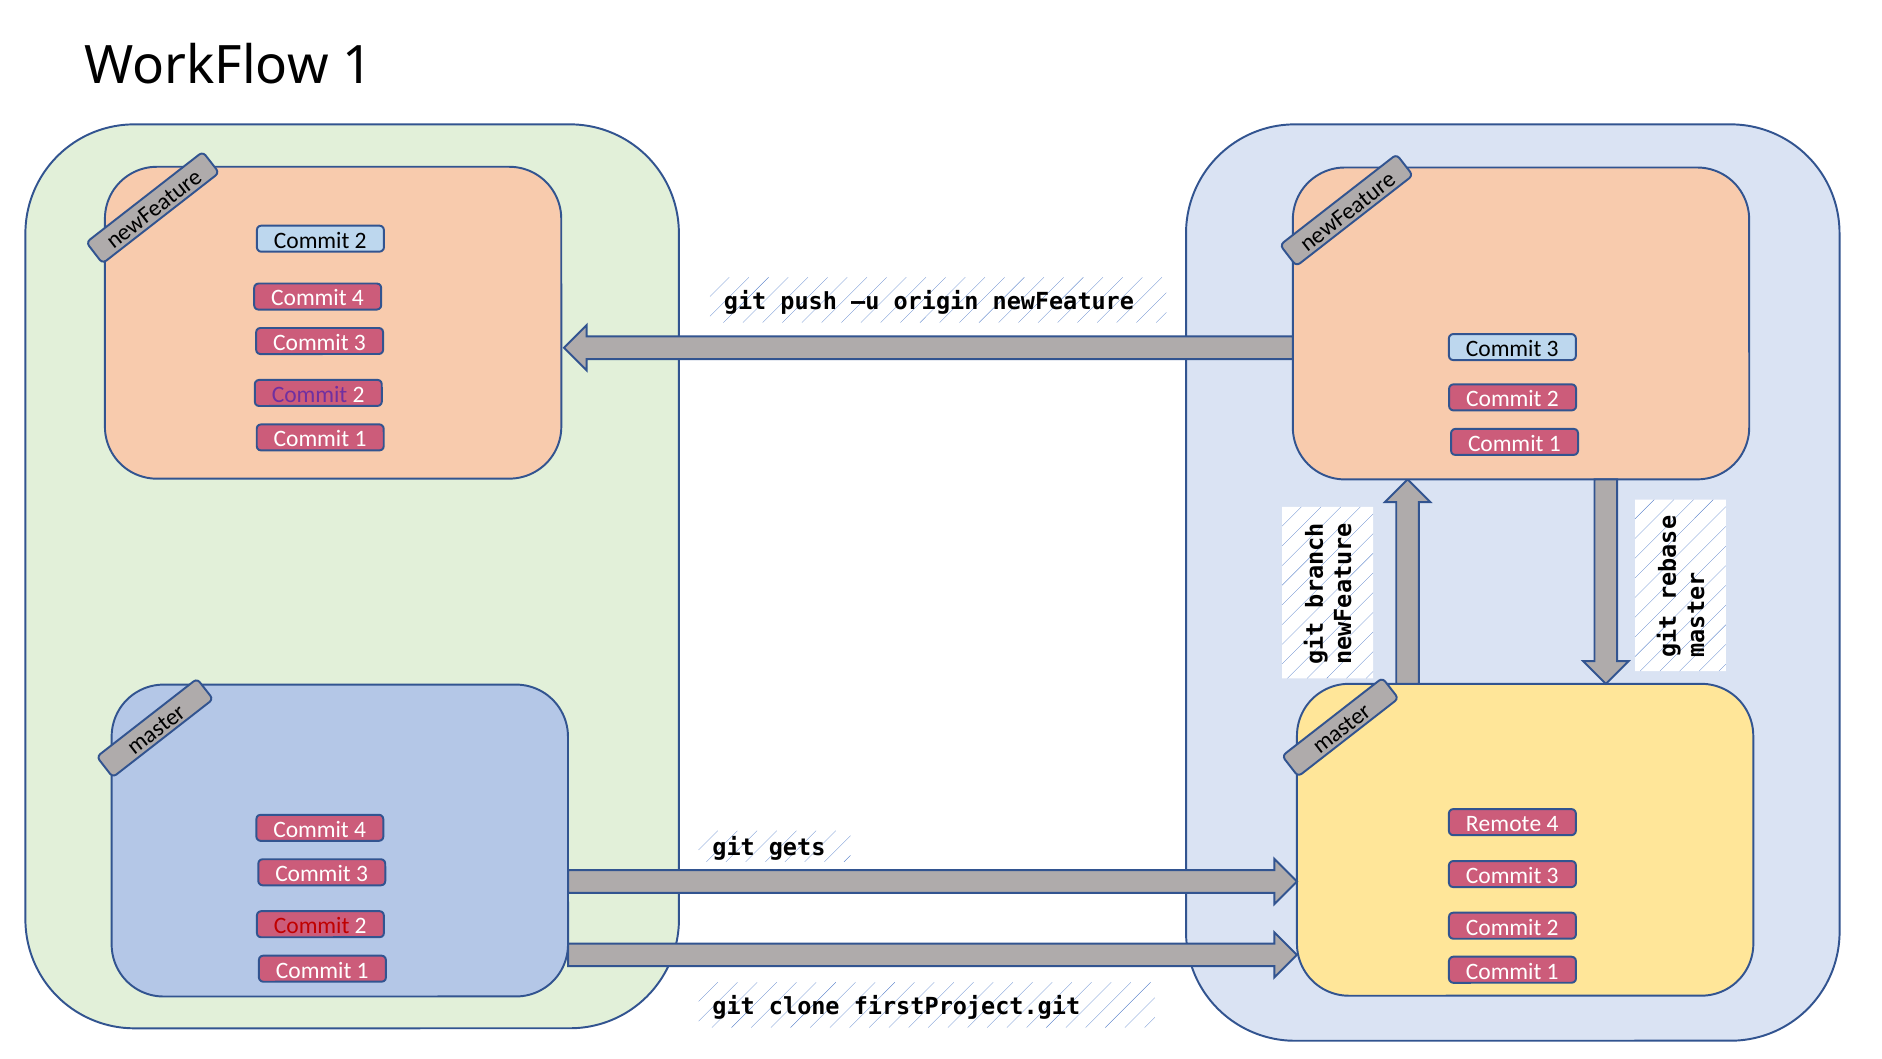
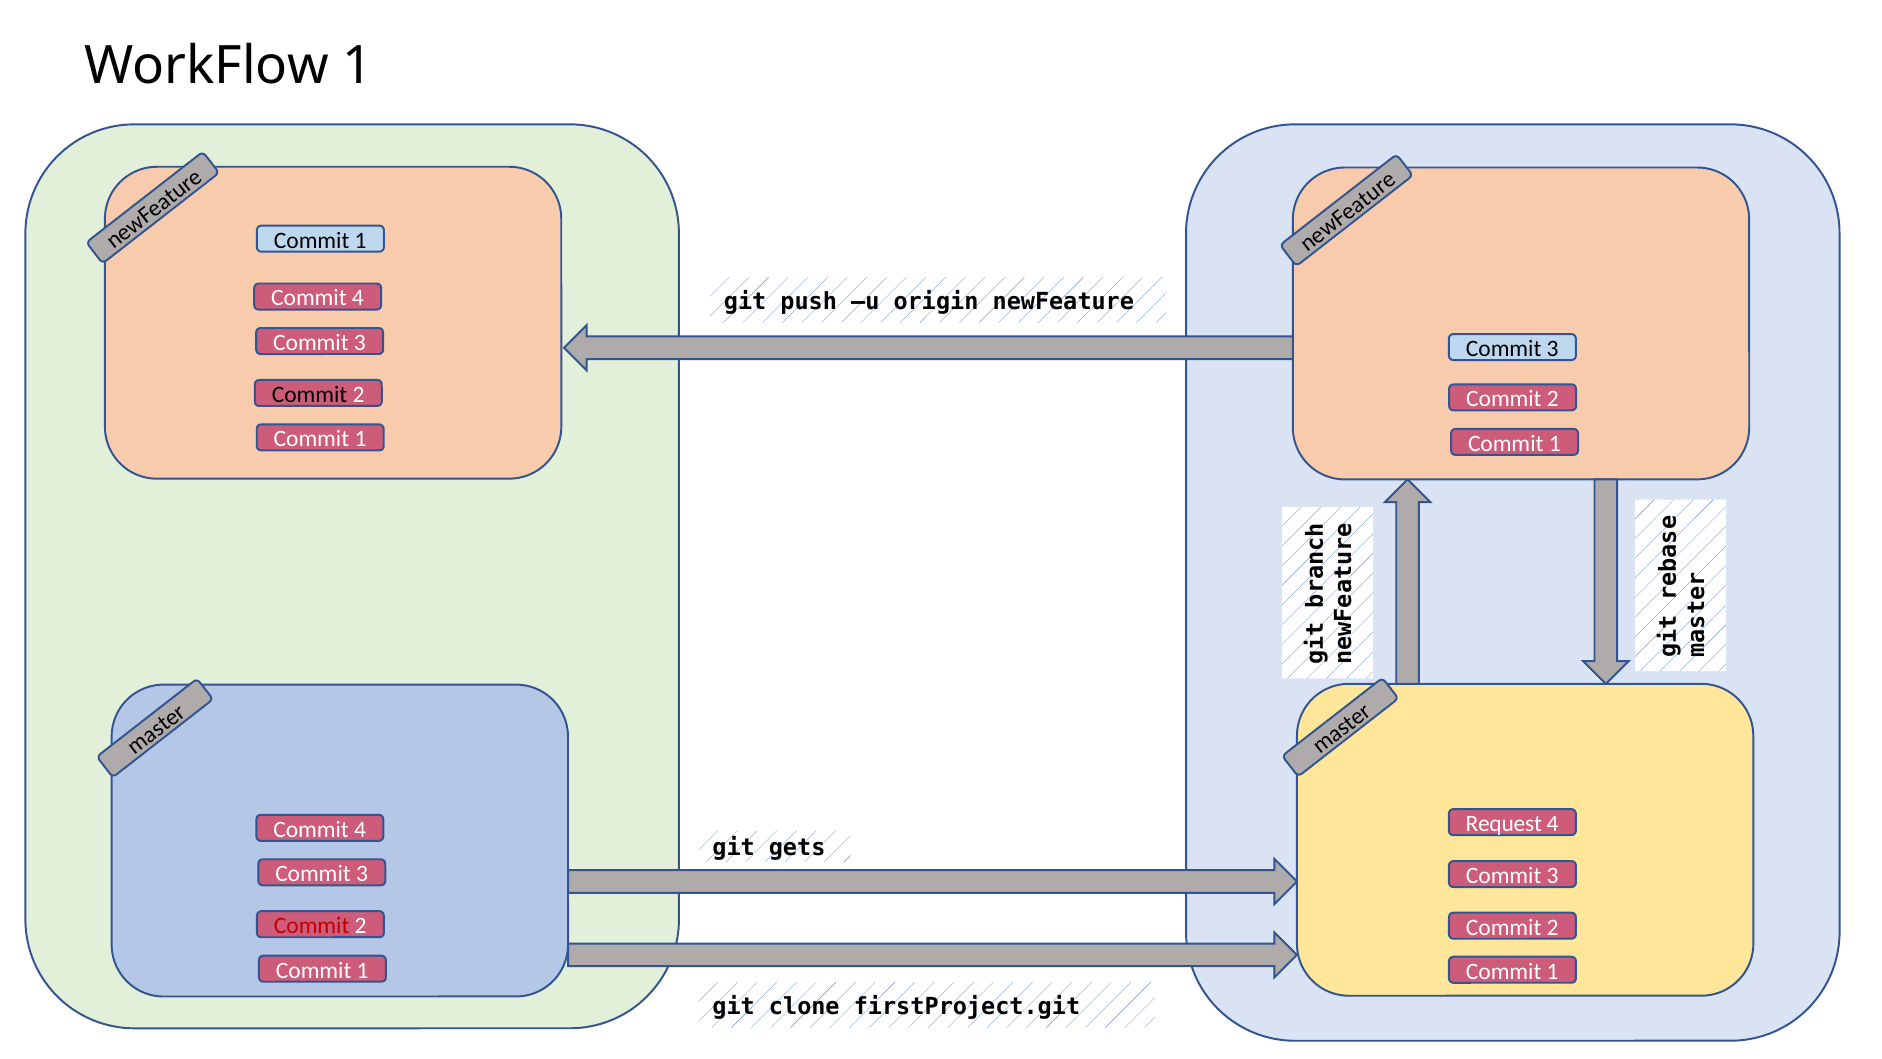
2: 2 -> 1 (361, 240)
Commit colour: purple -> black (310, 394)
Remote: Remote -> Request (1504, 823)
